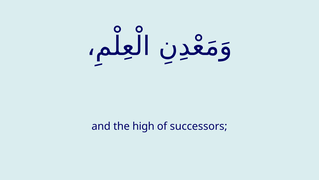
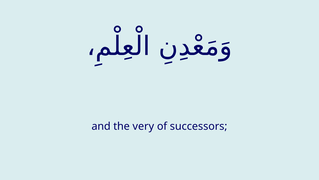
high: high -> very (143, 126)
